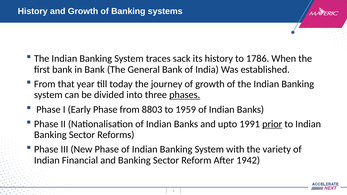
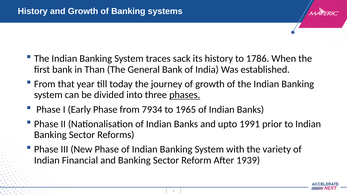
in Bank: Bank -> Than (95, 70)
8803: 8803 -> 7934 (152, 110)
1959: 1959 -> 1965 (186, 110)
prior underline: present -> none (272, 124)
1942: 1942 -> 1939 (248, 160)
